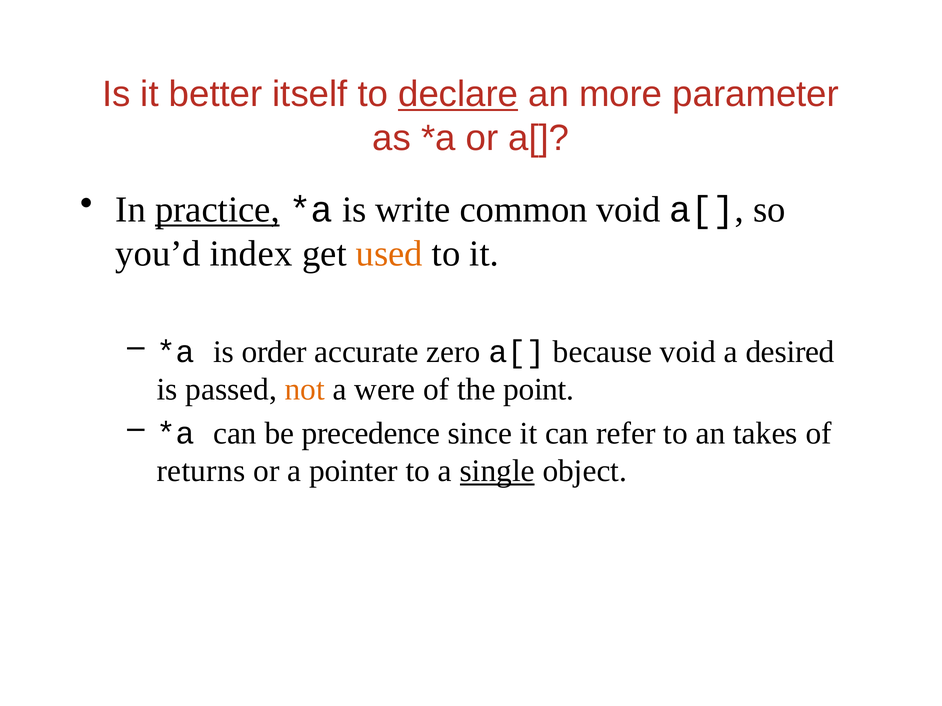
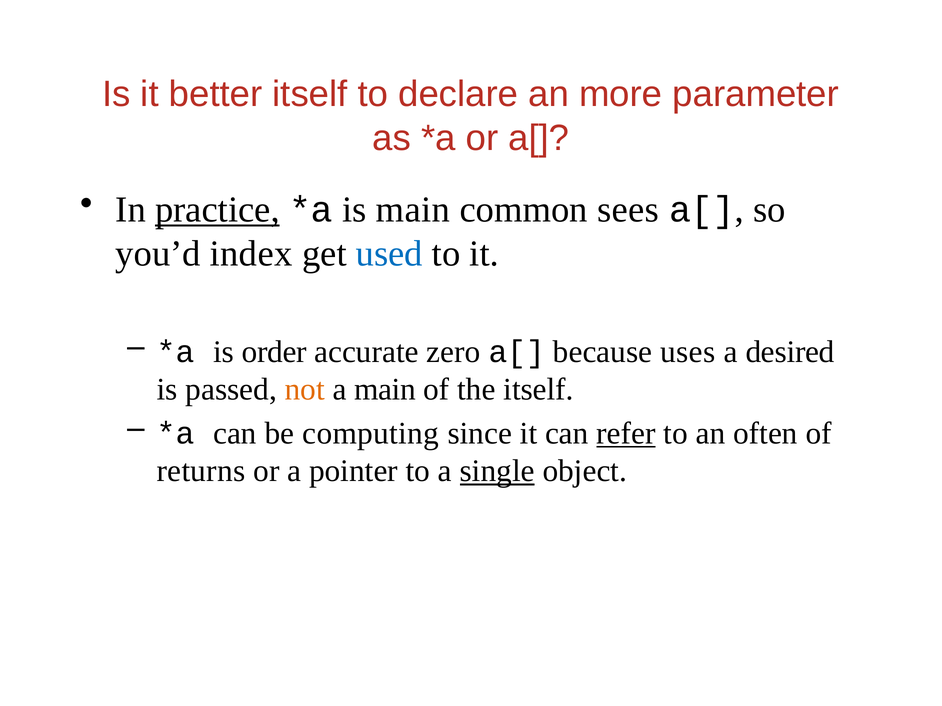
declare underline: present -> none (458, 94)
is write: write -> main (413, 210)
common void: void -> sees (628, 210)
used colour: orange -> blue (389, 254)
because void: void -> uses (688, 352)
a were: were -> main (385, 390)
the point: point -> itself (539, 390)
precedence: precedence -> computing (371, 434)
refer underline: none -> present (626, 434)
takes: takes -> often (765, 434)
